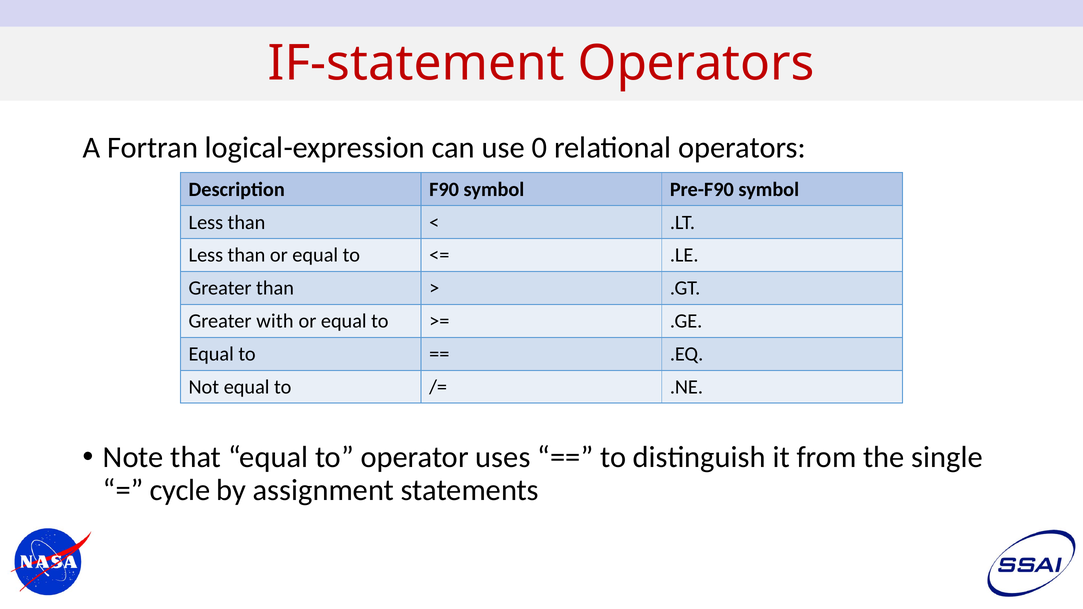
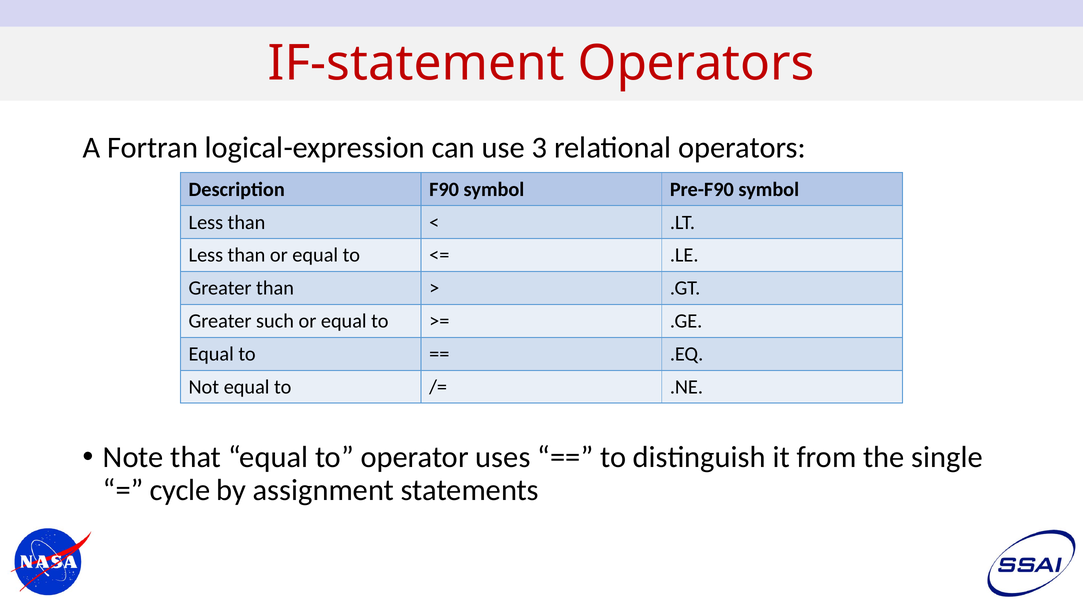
0: 0 -> 3 (540, 148)
with: with -> such (275, 321)
